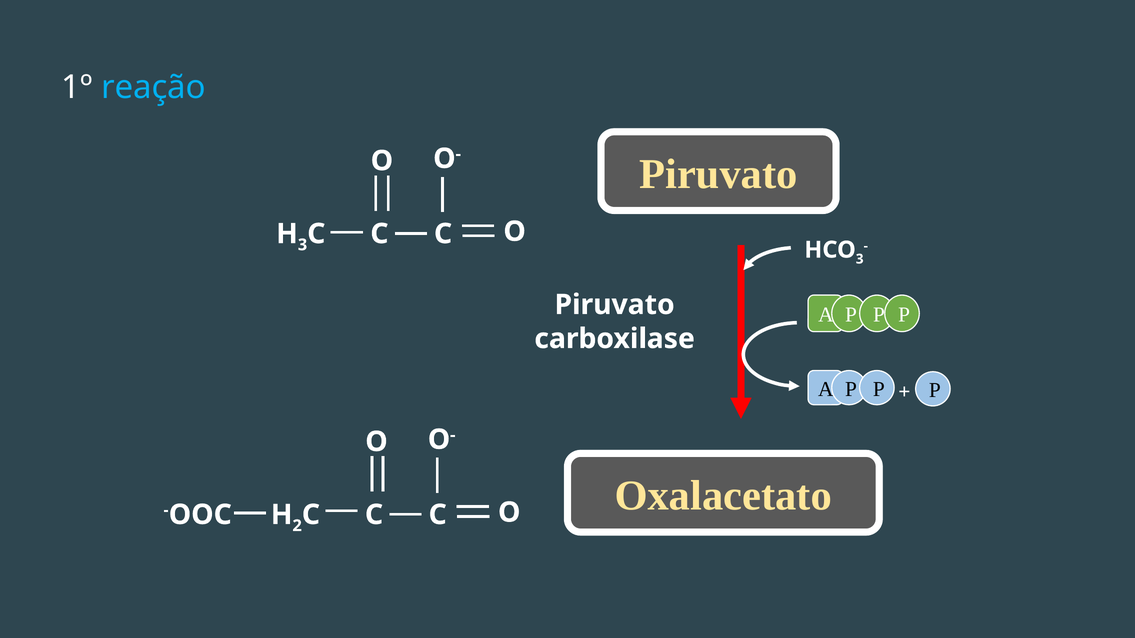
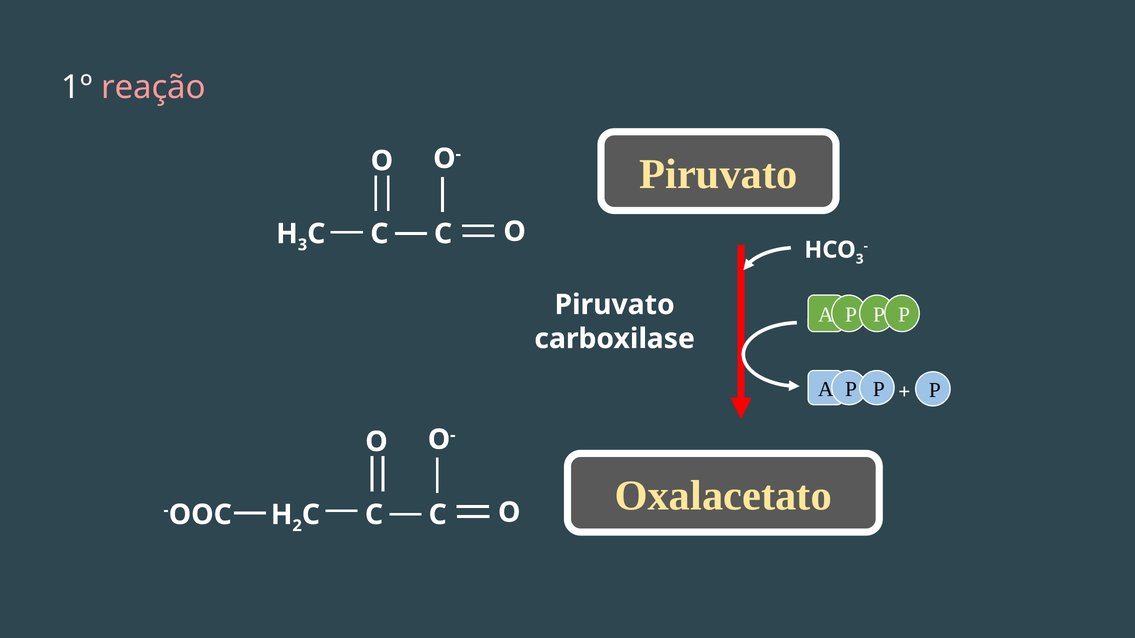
reação colour: light blue -> pink (153, 87)
